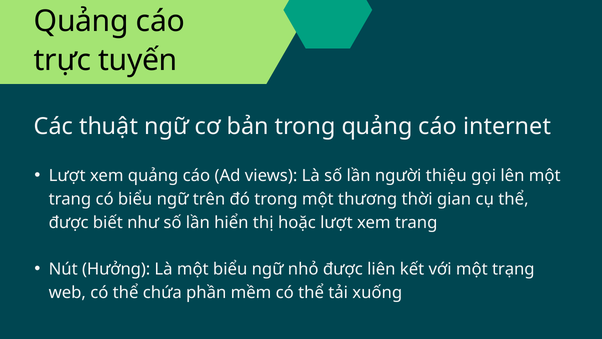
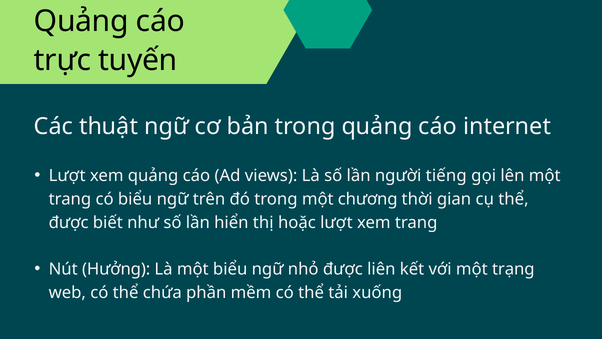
thiệu: thiệu -> tiếng (446, 175)
thương: thương -> chương (368, 199)
